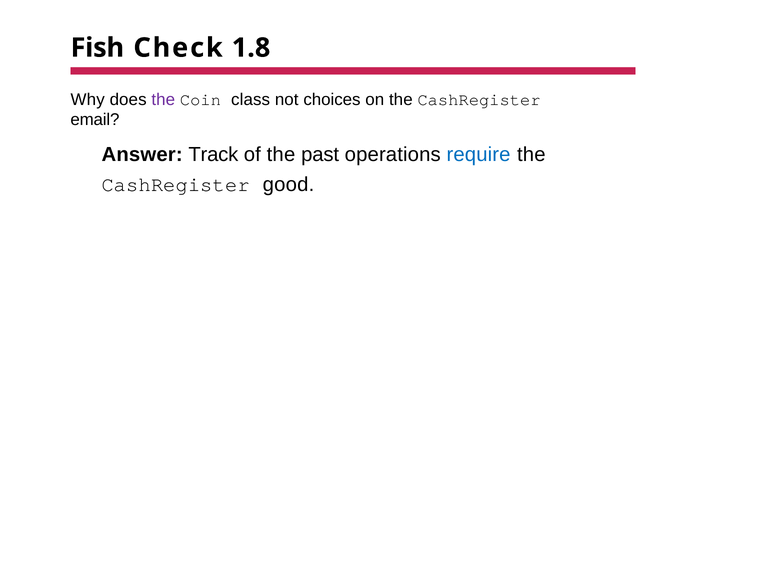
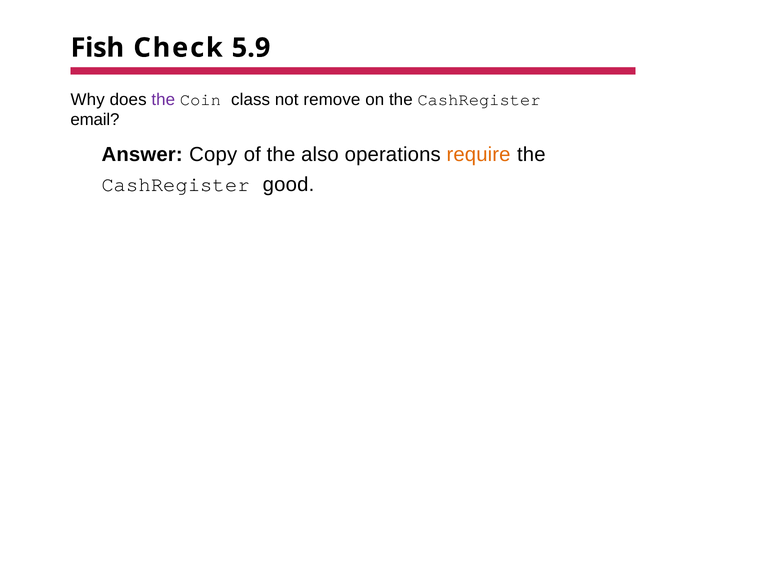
1.8: 1.8 -> 5.9 (251, 48)
choices: choices -> remove (332, 100)
Track: Track -> Copy (213, 155)
past: past -> also (320, 155)
require colour: blue -> orange (479, 155)
